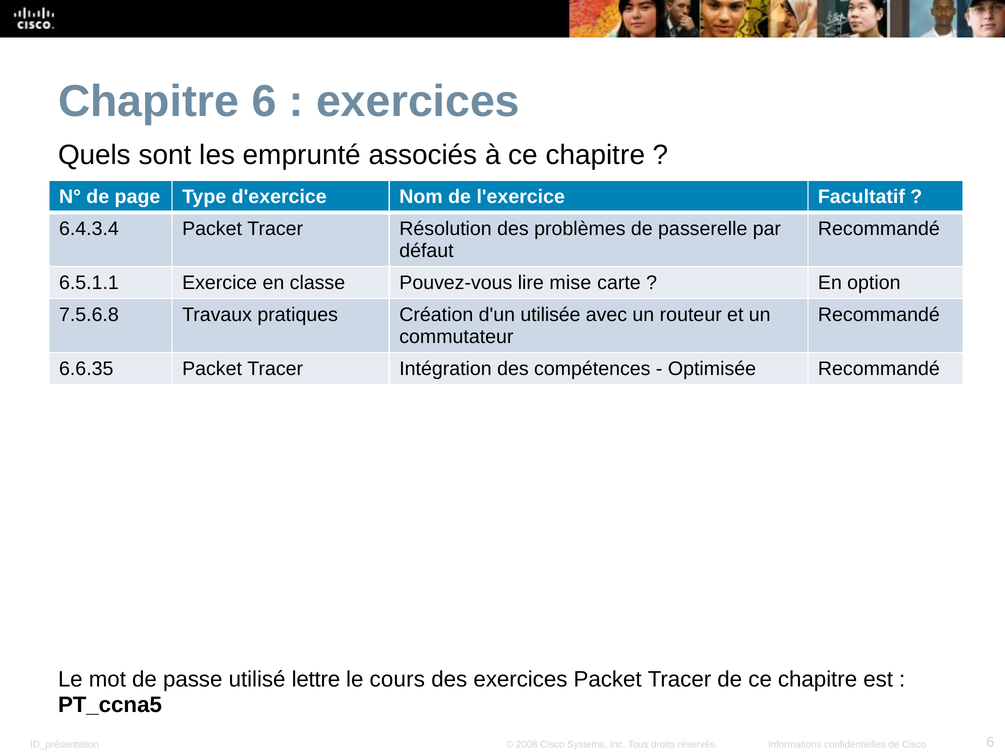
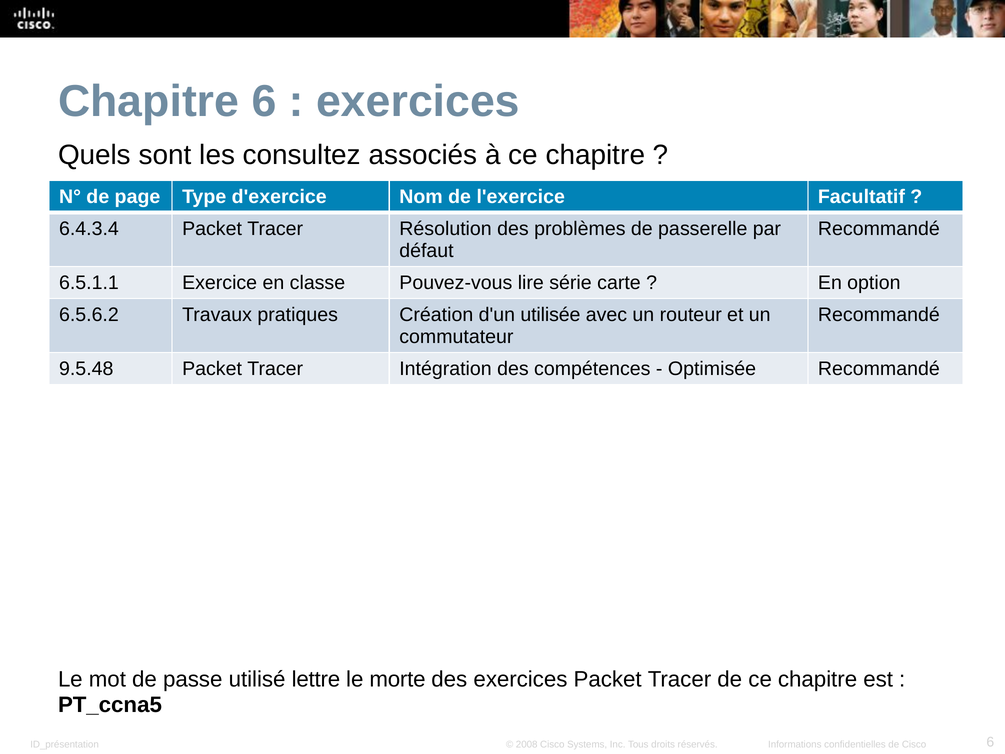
emprunté: emprunté -> consultez (302, 155)
mise: mise -> série (571, 283)
7.5.6.8: 7.5.6.8 -> 6.5.6.2 (89, 315)
6.6.35: 6.6.35 -> 9.5.48 (86, 369)
cours: cours -> morte (397, 679)
